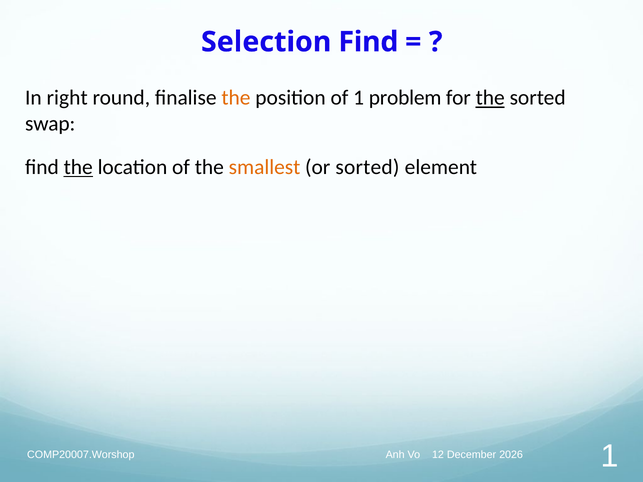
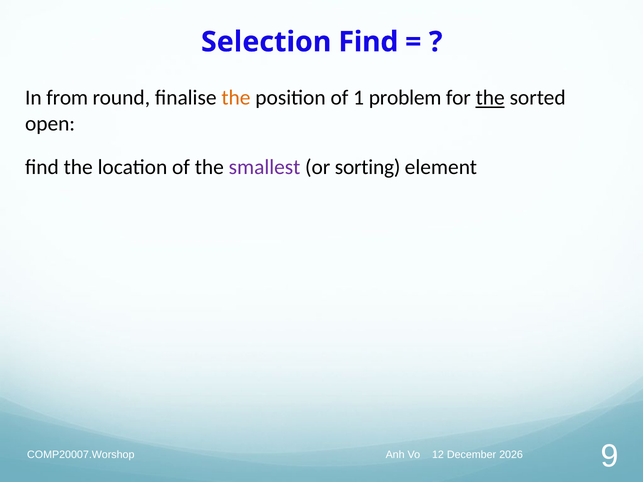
right: right -> from (67, 98)
swap: swap -> open (50, 124)
the underline: present -> none (78, 167)
smallest colour: orange -> purple (264, 167)
or sorted: sorted -> sorting (368, 167)
COMP20007.Worshop 1: 1 -> 9 (610, 456)
